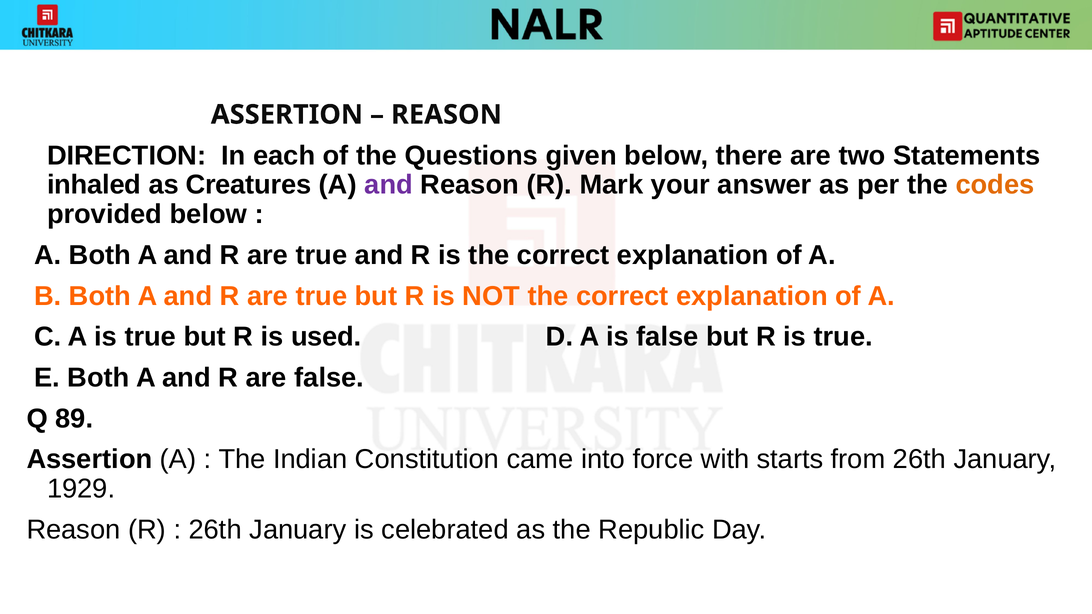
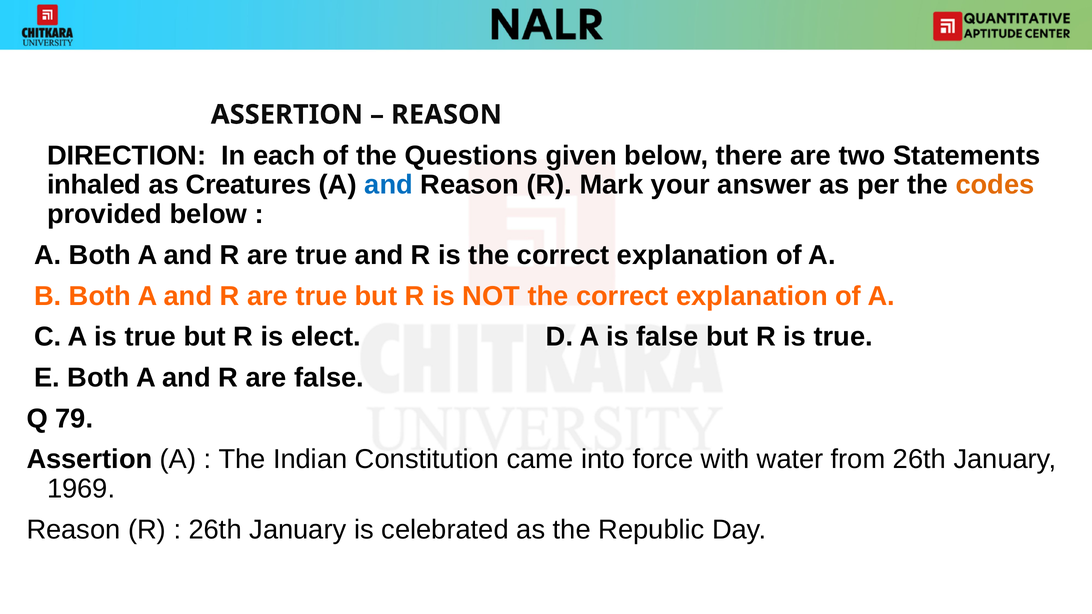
and colour: purple -> blue (389, 185)
used: used -> elect (326, 337)
89: 89 -> 79 (74, 419)
starts: starts -> water (790, 460)
1929: 1929 -> 1969 (81, 489)
